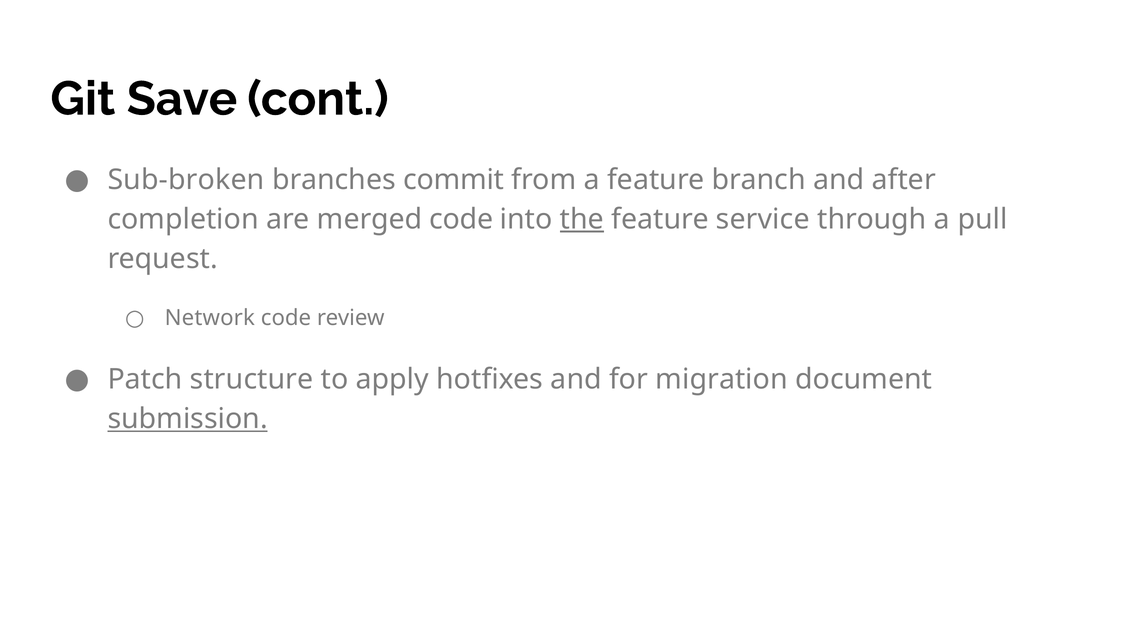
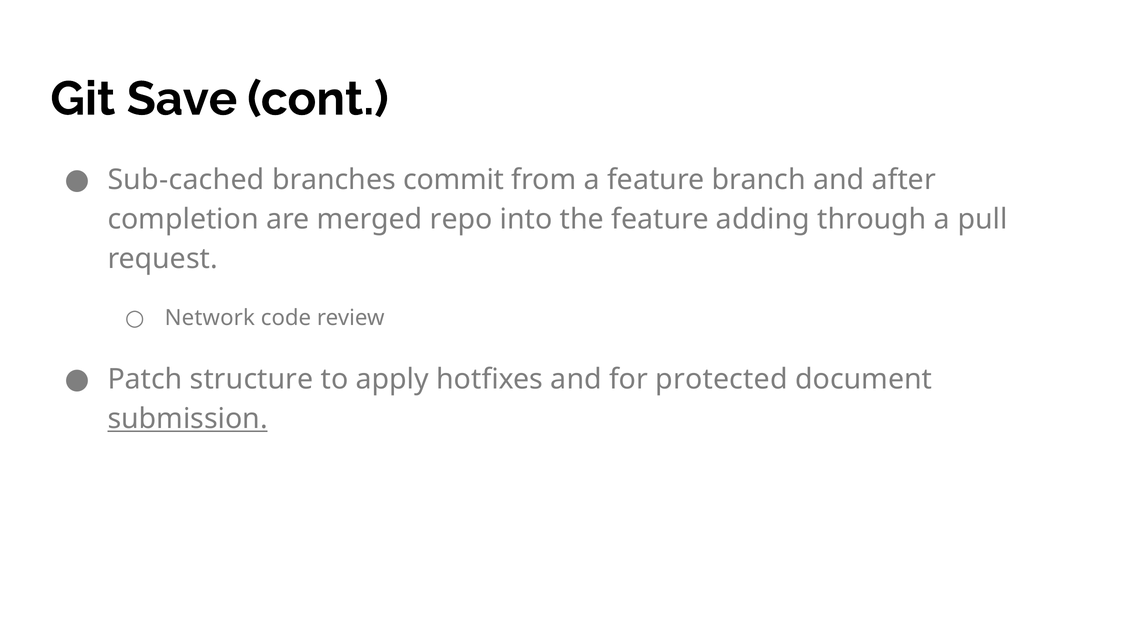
Sub-broken: Sub-broken -> Sub-cached (186, 180)
merged code: code -> repo (461, 219)
the underline: present -> none (582, 219)
service: service -> adding (763, 219)
migration: migration -> protected (722, 379)
